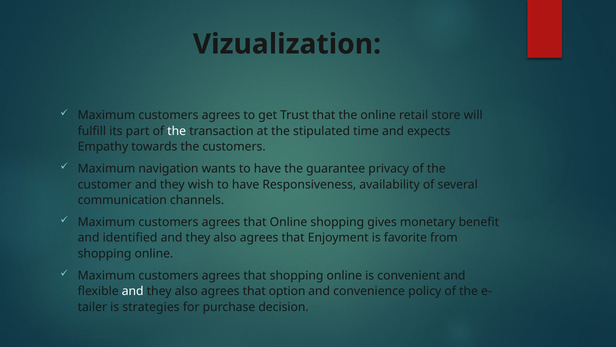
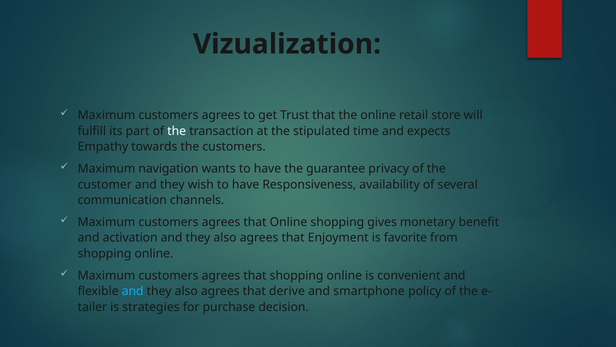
identified: identified -> activation (130, 238)
and colour: white -> light blue (133, 291)
option: option -> derive (287, 291)
convenience: convenience -> smartphone (369, 291)
